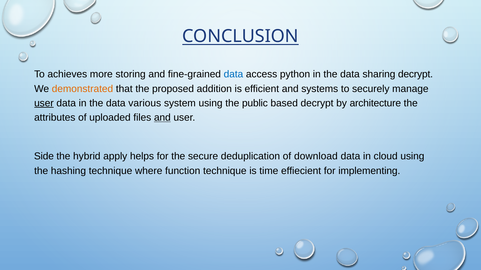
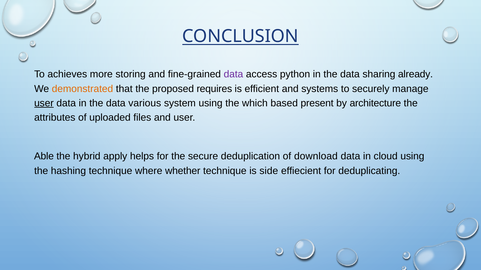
data colour: blue -> purple (233, 75)
sharing decrypt: decrypt -> already (415, 75)
addition: addition -> requires (214, 89)
public: public -> which (255, 103)
based decrypt: decrypt -> present (317, 103)
and underline: present -> none (162, 118)
Side: Side -> Able (44, 157)
function: function -> whether (183, 171)
time: time -> side (269, 171)
implementing: implementing -> deduplicating (369, 171)
